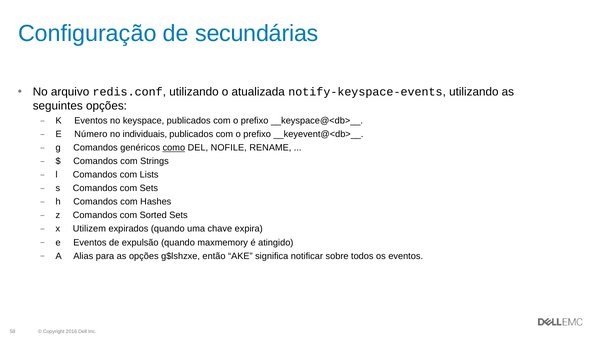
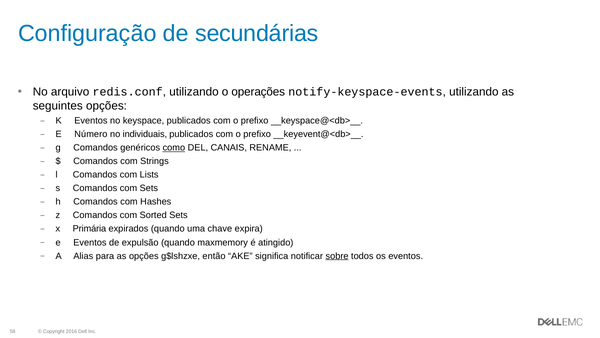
atualizada: atualizada -> operações (258, 92)
NOFILE: NOFILE -> CANAIS (229, 148)
Utilizem: Utilizem -> Primária (89, 229)
sobre underline: none -> present (337, 256)
